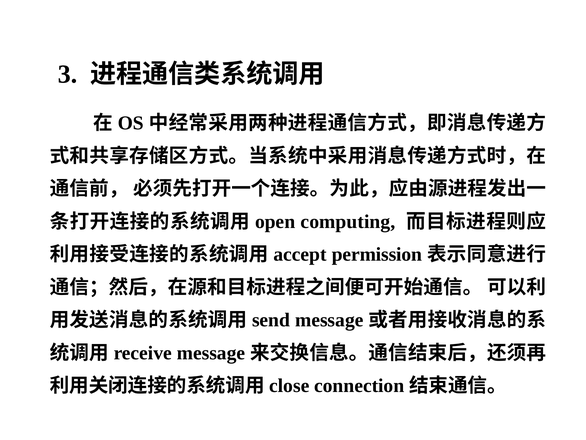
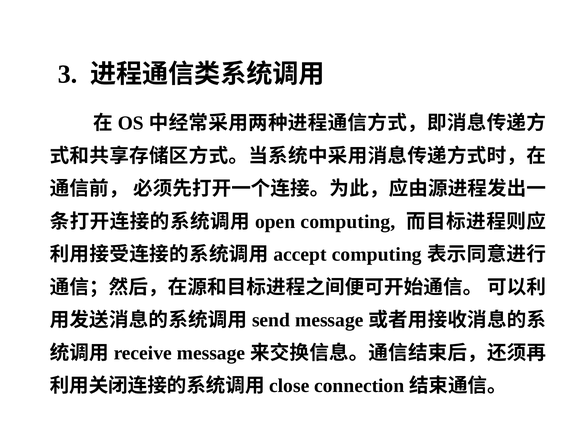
permission: permission -> computing (377, 254)
